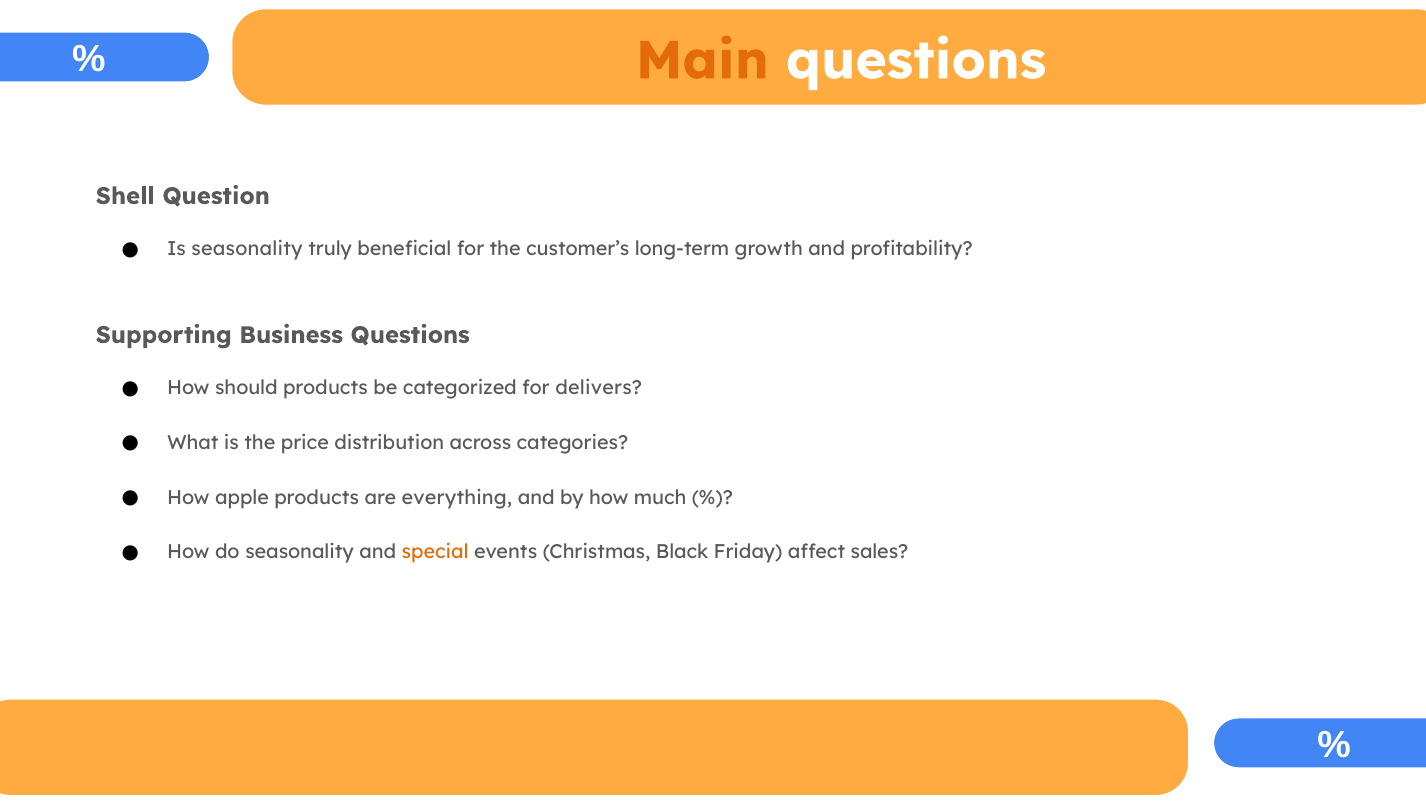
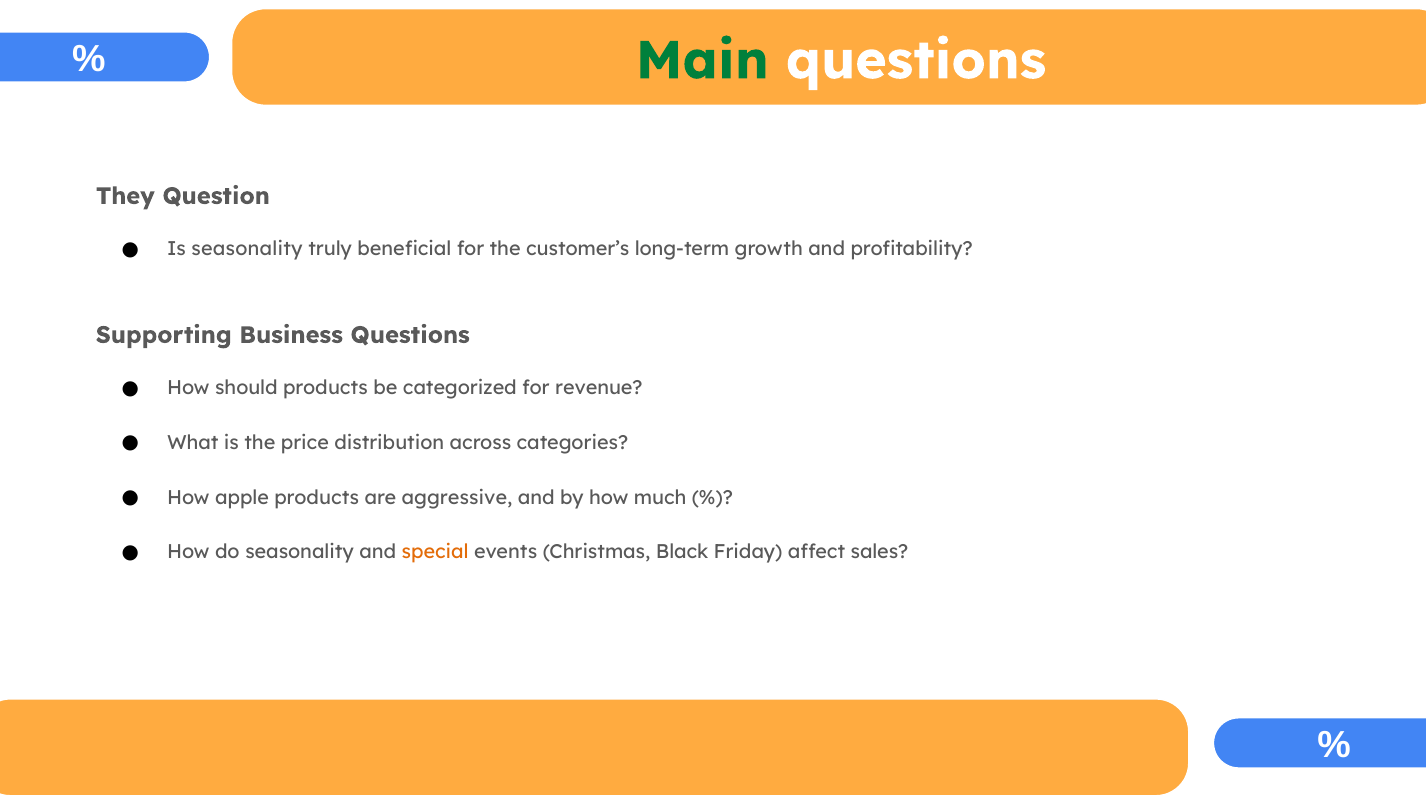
Main colour: orange -> green (702, 61)
Shell: Shell -> They (125, 196)
delivers: delivers -> revenue (599, 388)
everything: everything -> aggressive (457, 498)
